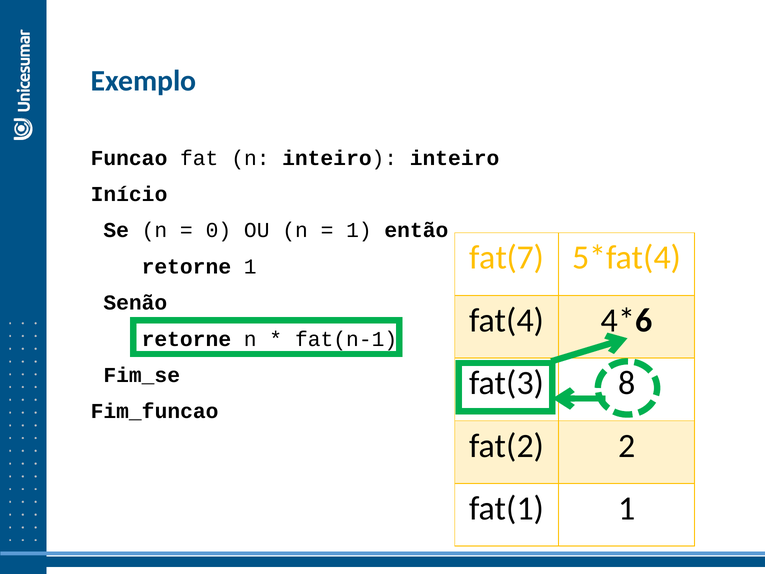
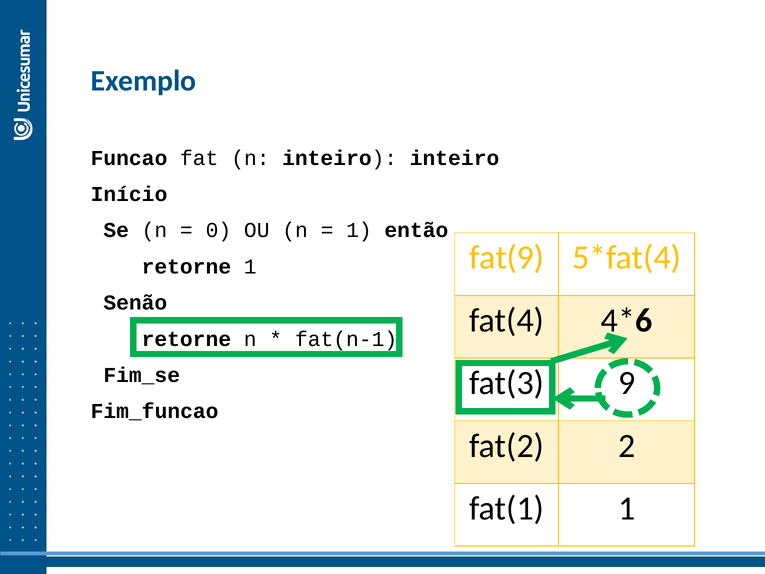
fat(7: fat(7 -> fat(9 (507, 258)
8: 8 -> 9 (627, 383)
